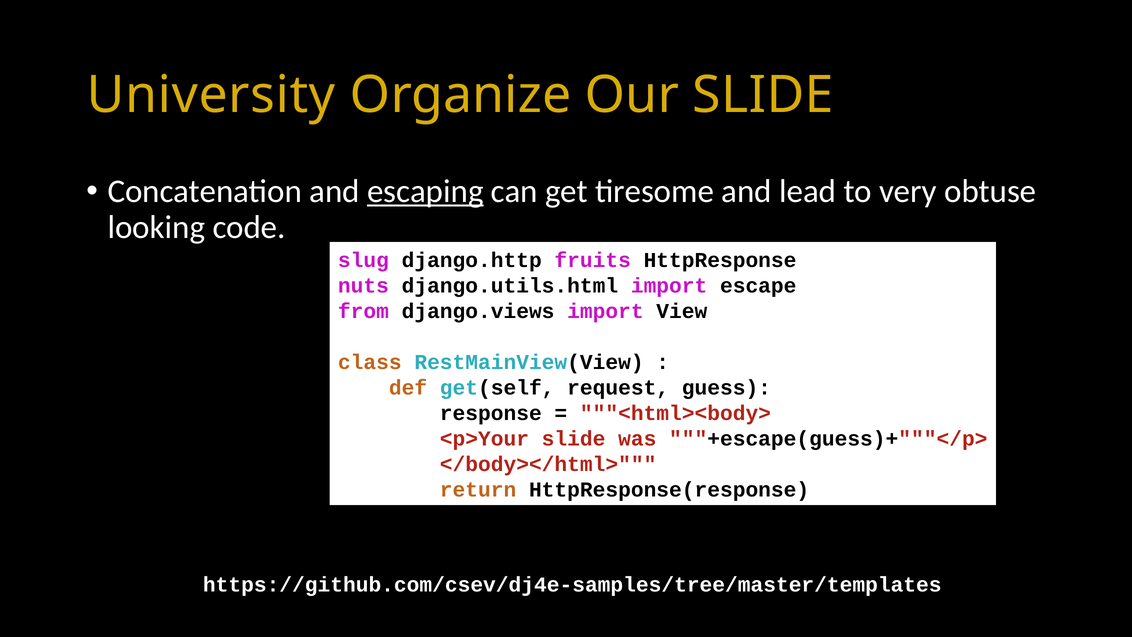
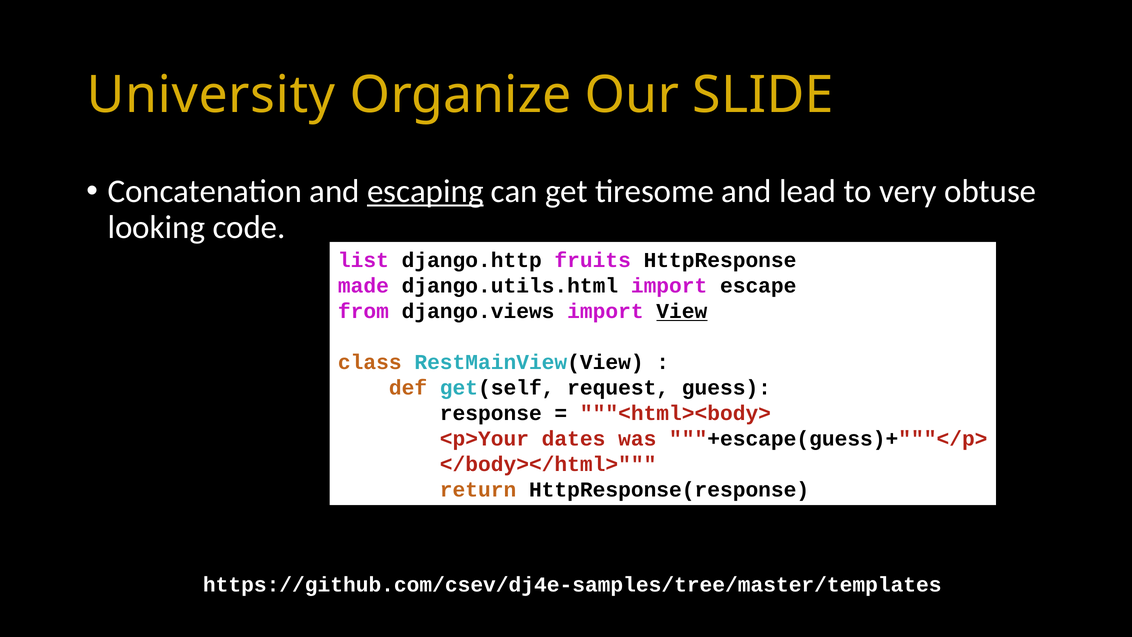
slug: slug -> list (363, 260)
nuts: nuts -> made (363, 286)
View underline: none -> present (682, 311)
<p>Your slide: slide -> dates (574, 439)
